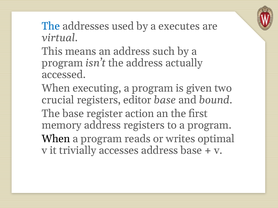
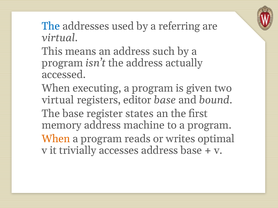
executes: executes -> referring (179, 26)
crucial: crucial -> virtual (58, 100)
action: action -> states (140, 114)
address registers: registers -> machine (144, 125)
When colour: black -> orange (56, 139)
